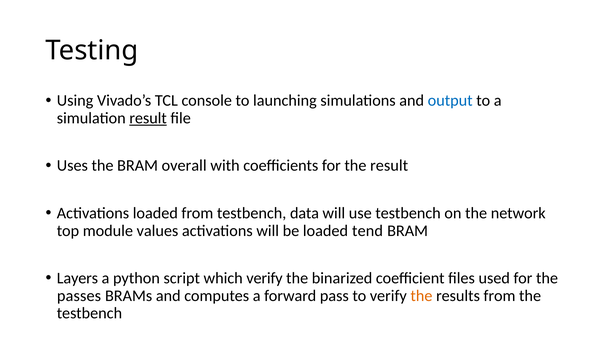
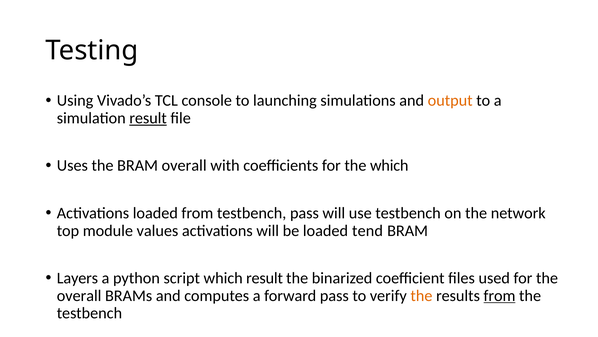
output colour: blue -> orange (450, 100)
the result: result -> which (389, 165)
testbench data: data -> pass (304, 213)
which verify: verify -> result (265, 278)
passes: passes -> overall (79, 295)
from underline: none -> present (500, 295)
